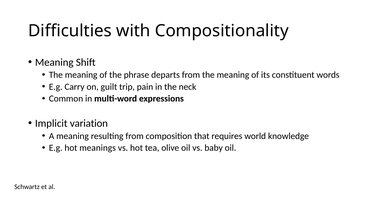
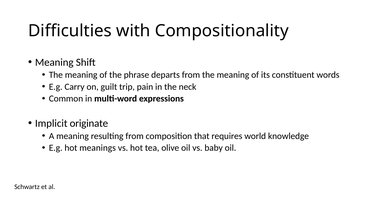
variation: variation -> originate (89, 124)
